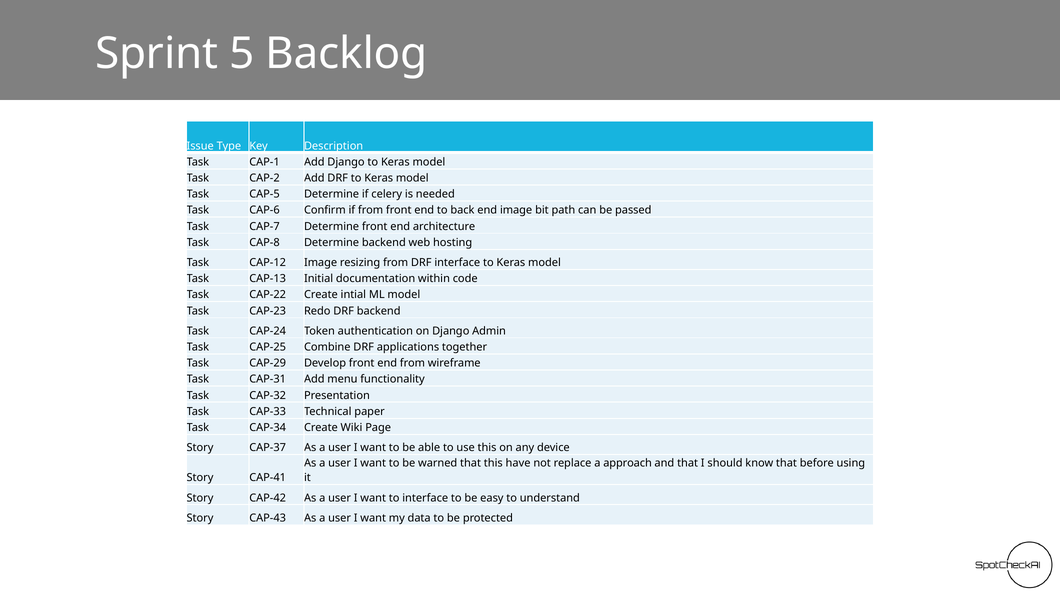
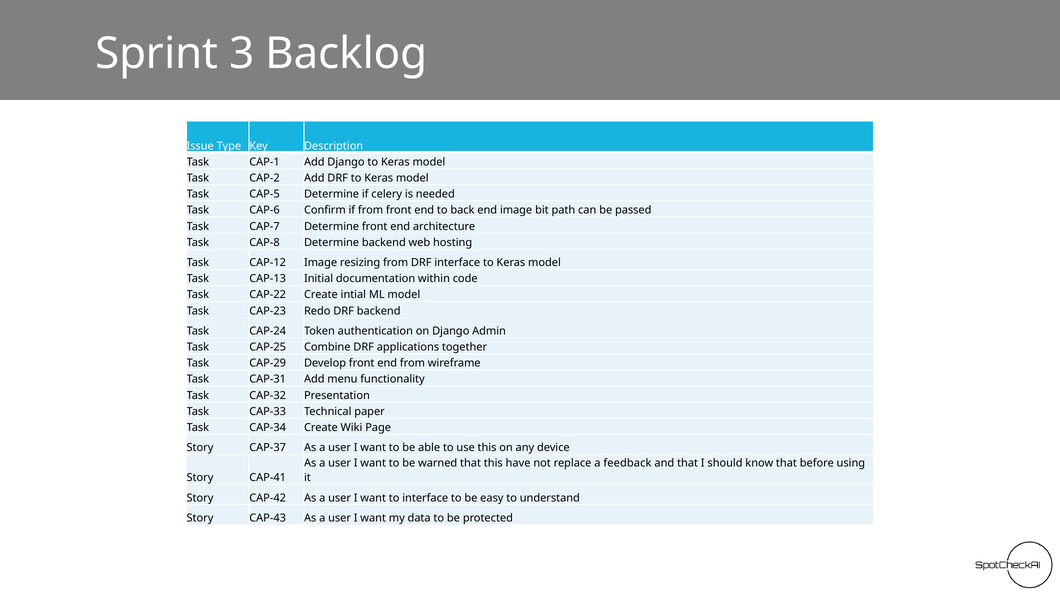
5: 5 -> 3 (242, 53)
approach: approach -> feedback (627, 463)
